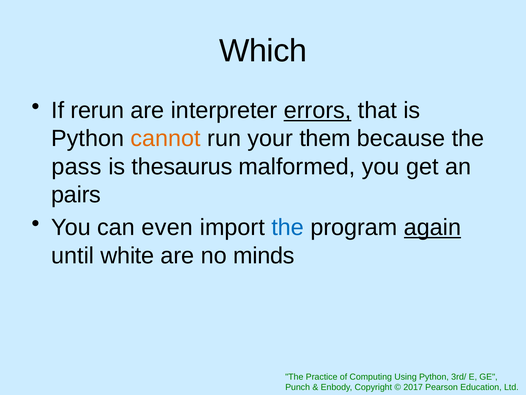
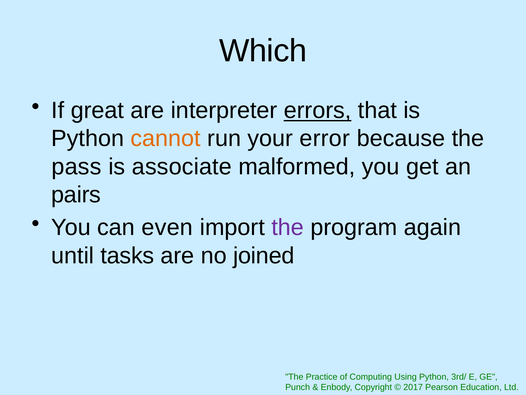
rerun: rerun -> great (97, 110)
them: them -> error (325, 138)
thesaurus: thesaurus -> associate (182, 166)
the colour: blue -> purple (288, 227)
again underline: present -> none (432, 227)
white: white -> tasks (127, 255)
minds: minds -> joined (264, 255)
